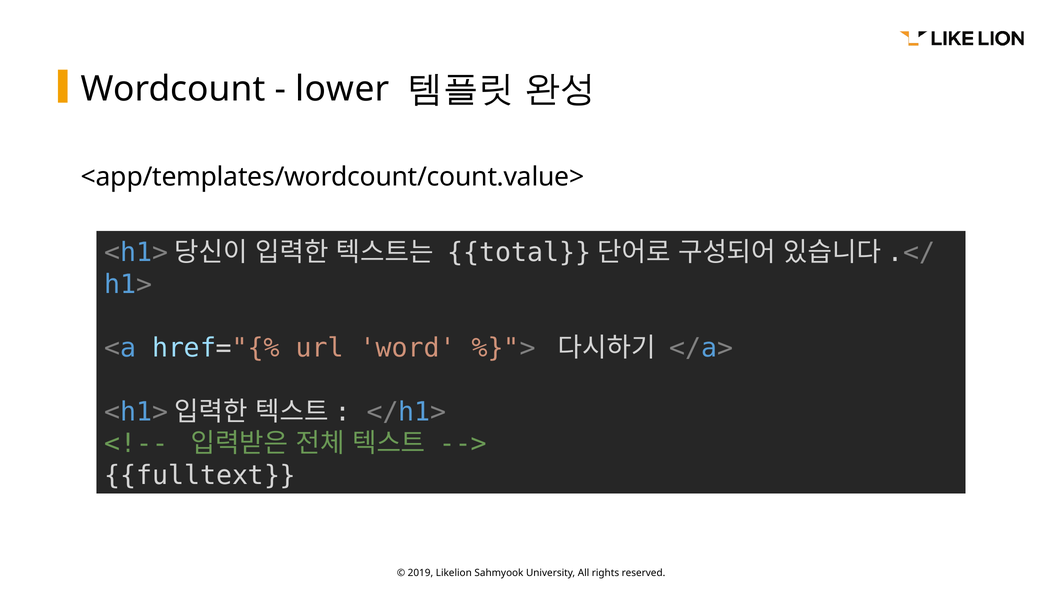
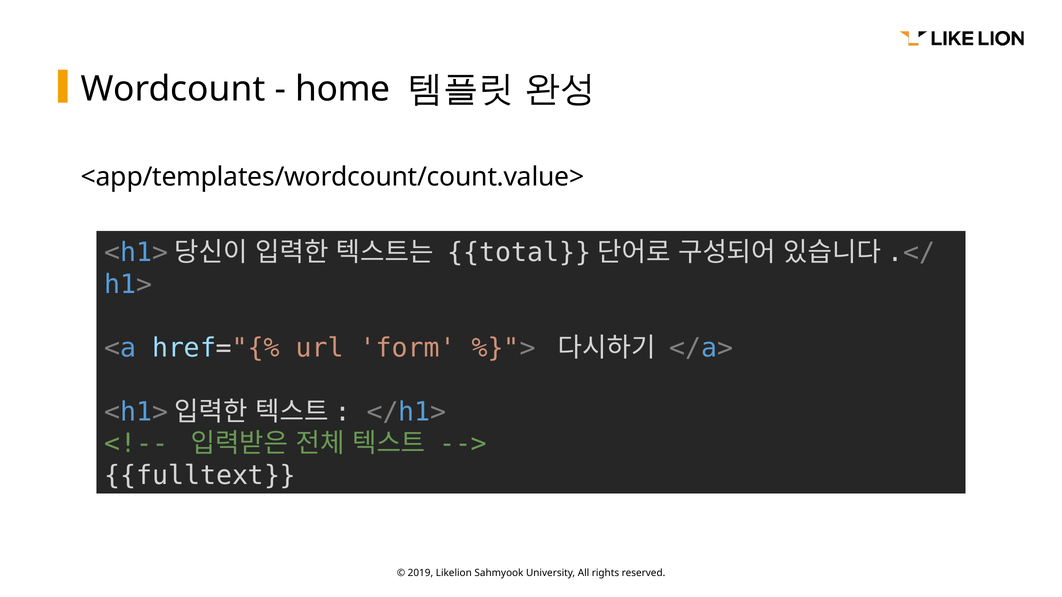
lower: lower -> home (343, 89)
word: word -> form (408, 348)
